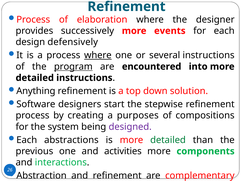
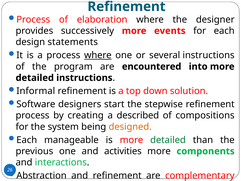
defensively: defensively -> statements (73, 42)
program underline: present -> none (73, 66)
Anything: Anything -> Informal (36, 91)
purposes: purposes -> described (138, 115)
designed colour: purple -> orange (130, 127)
abstractions: abstractions -> manageable (71, 140)
